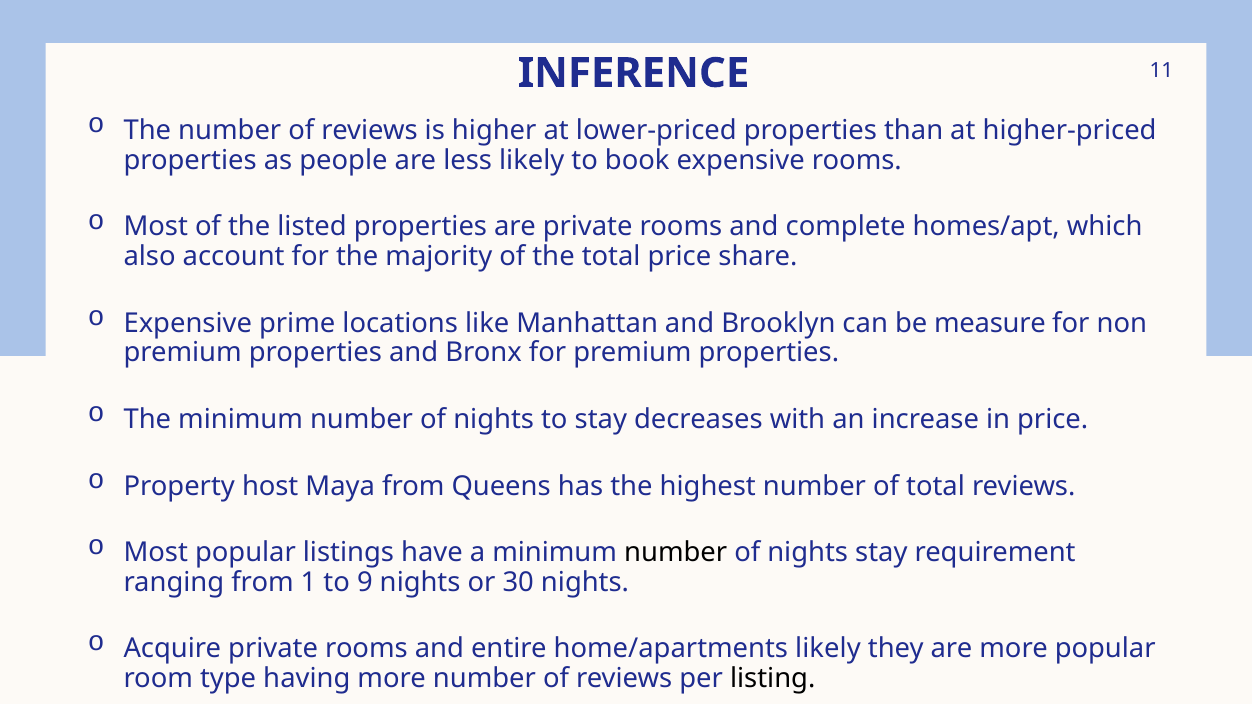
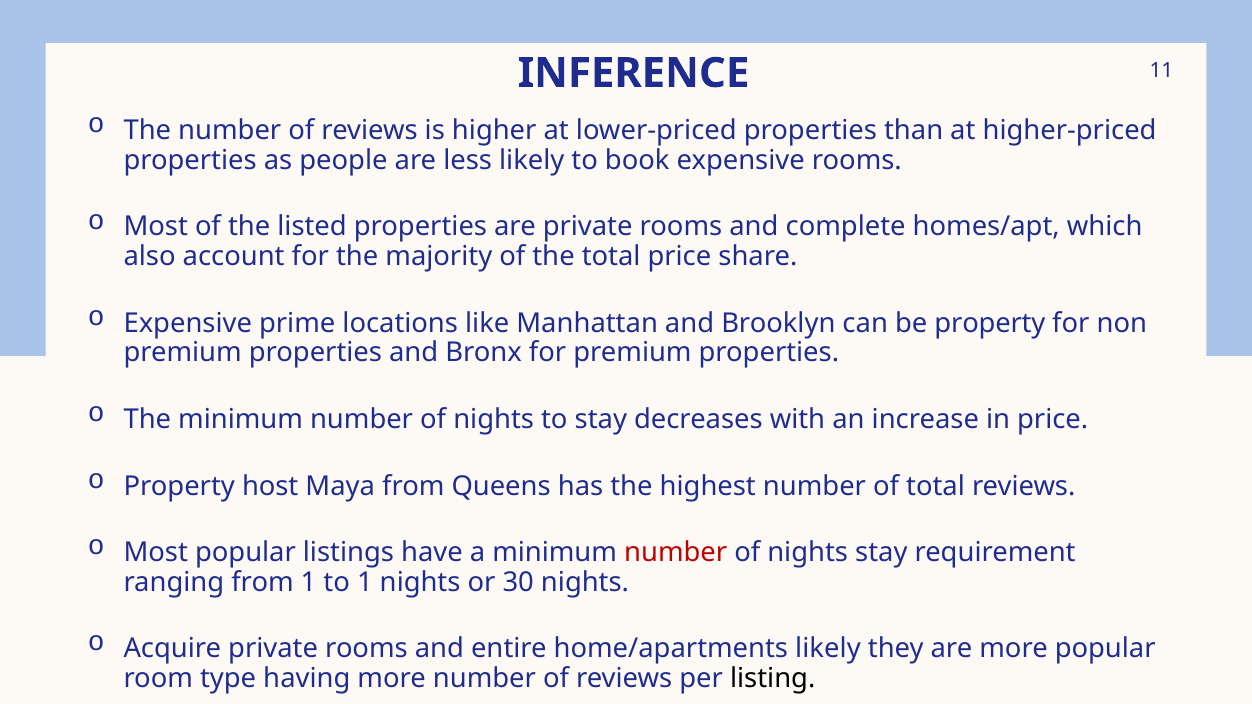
be measure: measure -> property (990, 323)
number colour: black -> red (676, 553)
to 9: 9 -> 1 (365, 582)
